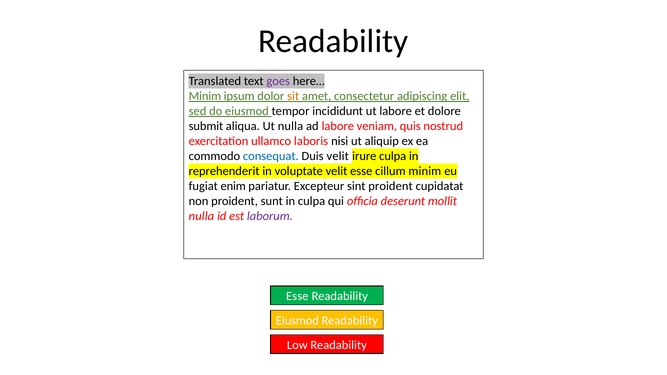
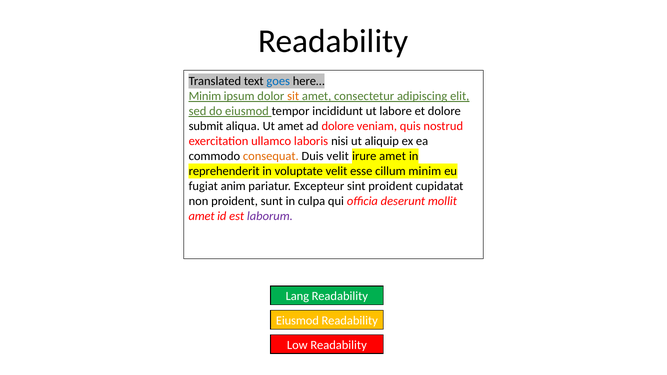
goes colour: purple -> blue (278, 81)
Ut nulla: nulla -> amet (291, 126)
ad labore: labore -> dolore (338, 126)
consequat colour: blue -> orange (271, 156)
irure culpa: culpa -> amet (393, 156)
enim: enim -> anim (233, 186)
nulla: nulla -> amet (202, 216)
Esse: Esse -> Lang (297, 296)
